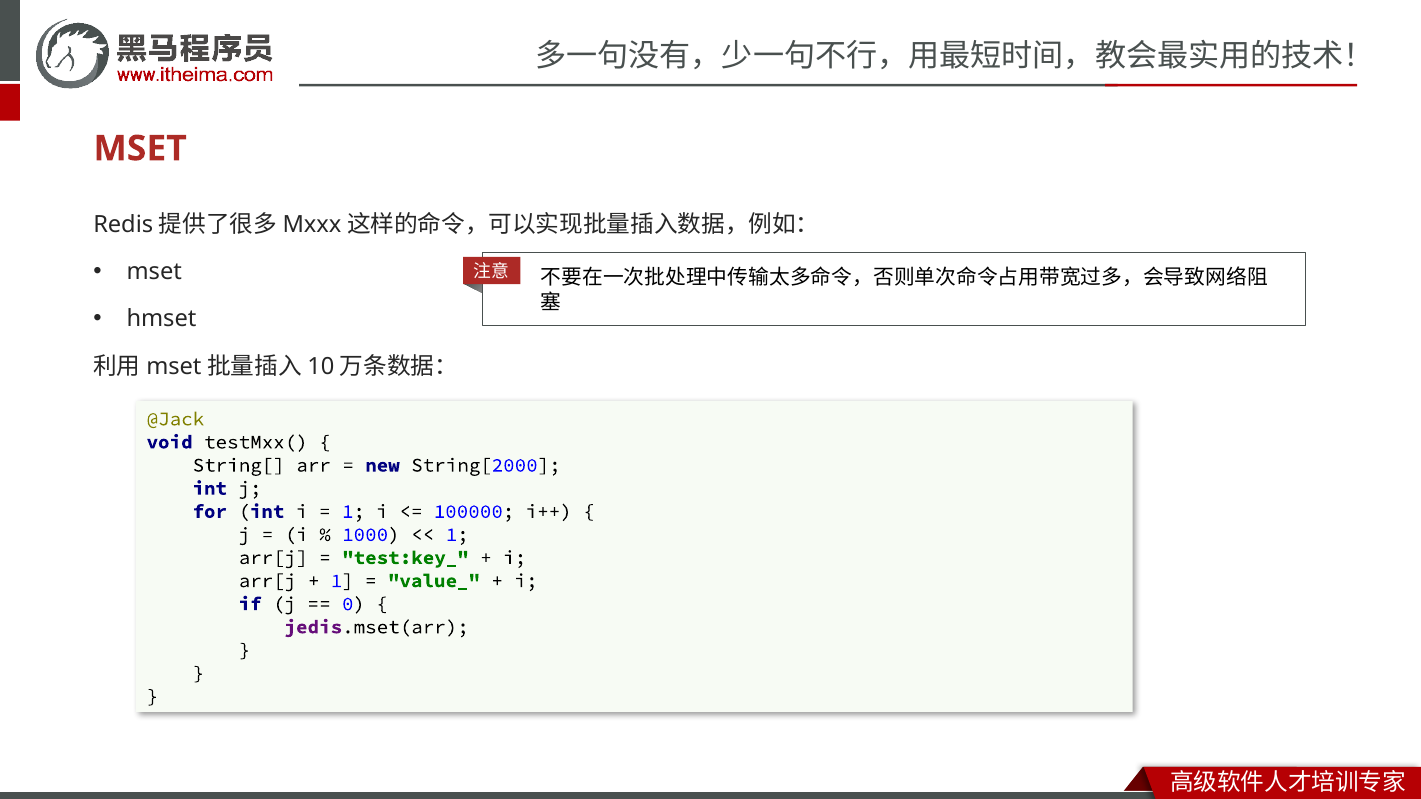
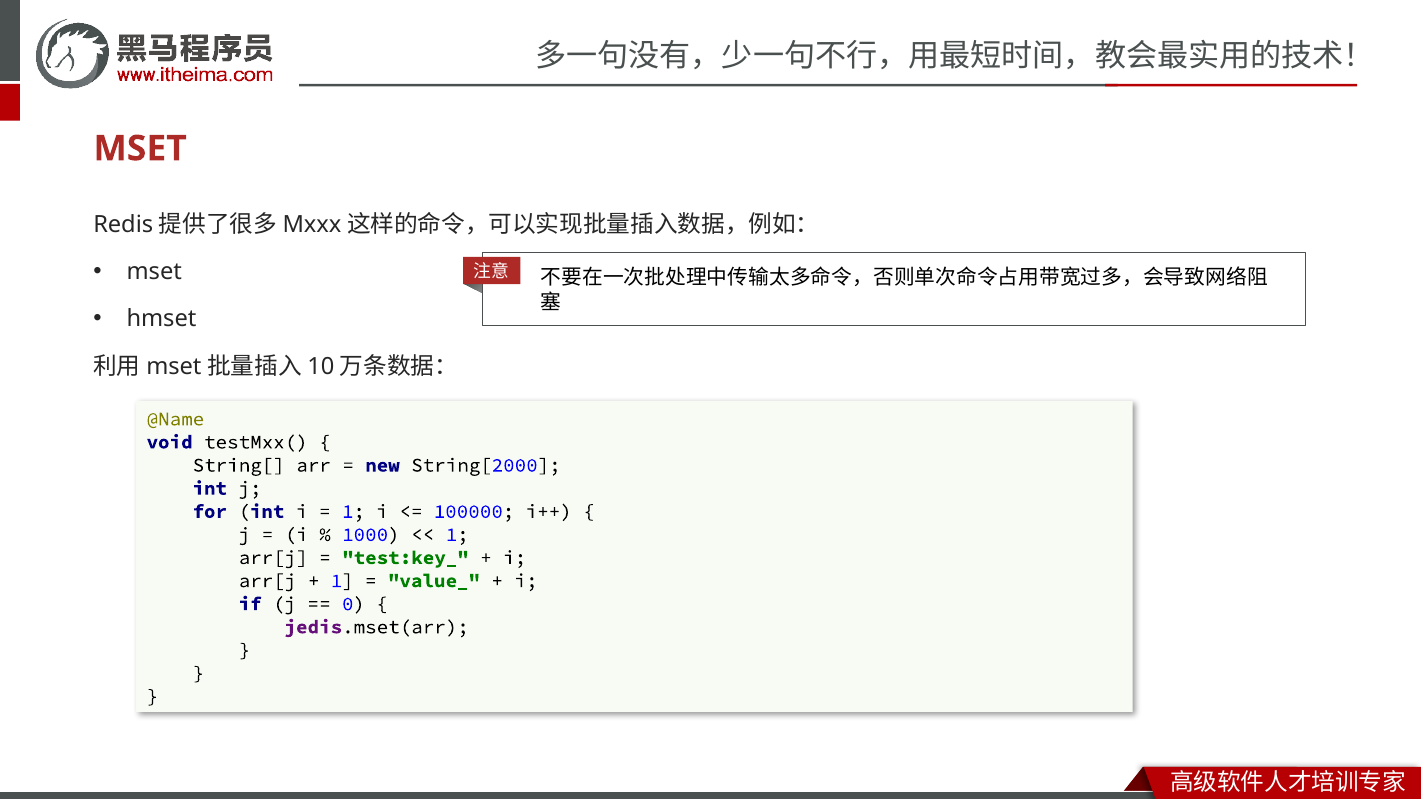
@Jack: @Jack -> @Name (175, 419)
